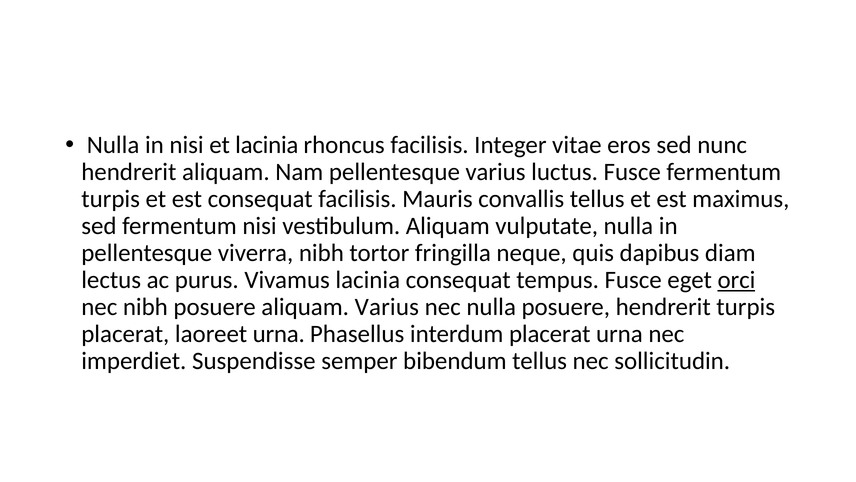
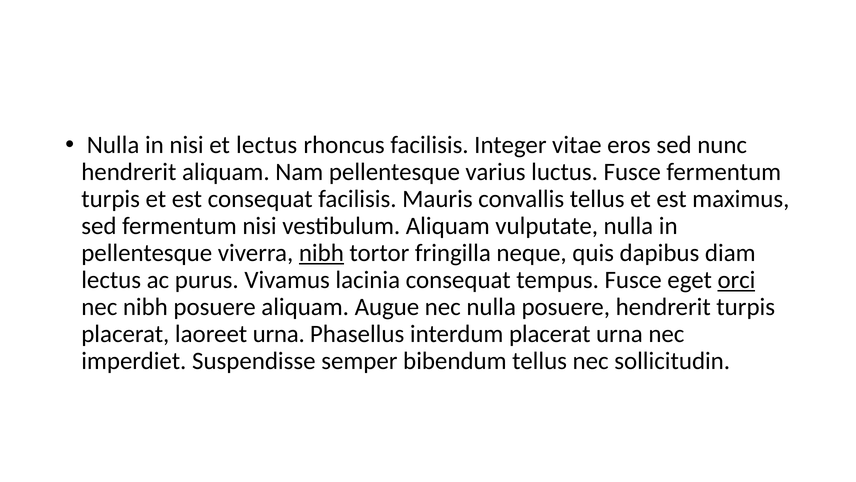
et lacinia: lacinia -> lectus (267, 145)
nibh underline: none -> present (321, 253)
aliquam Varius: Varius -> Augue (387, 307)
